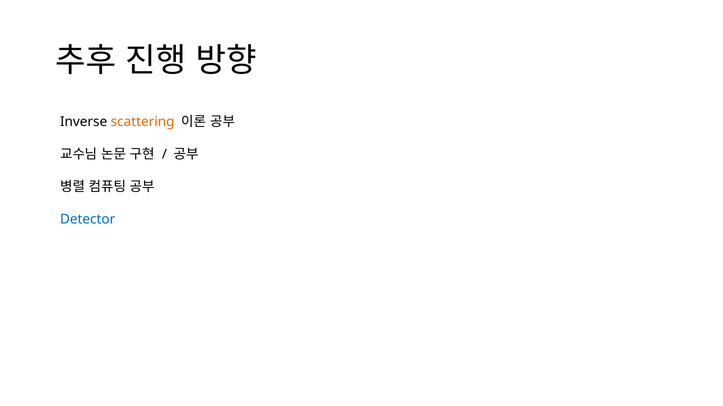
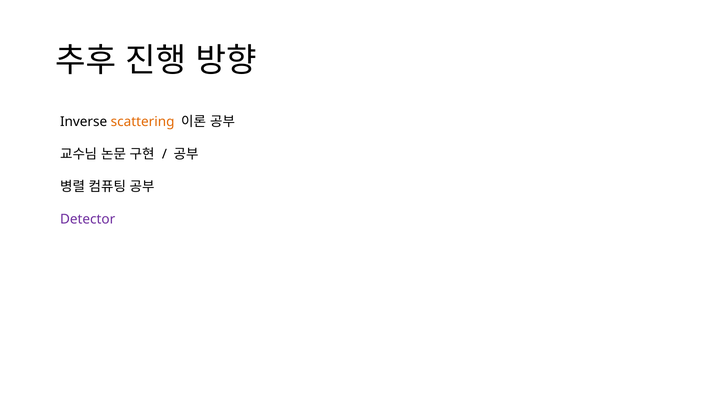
Detector colour: blue -> purple (88, 220)
